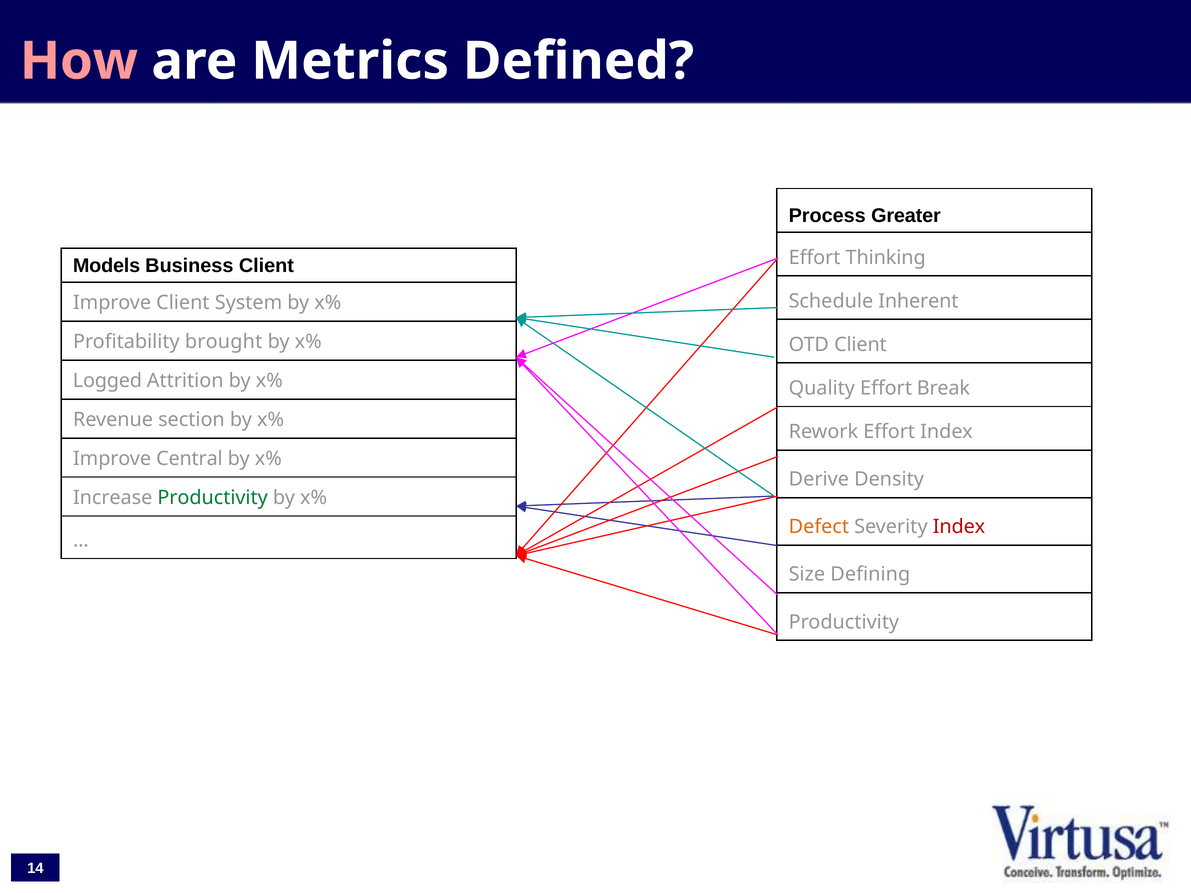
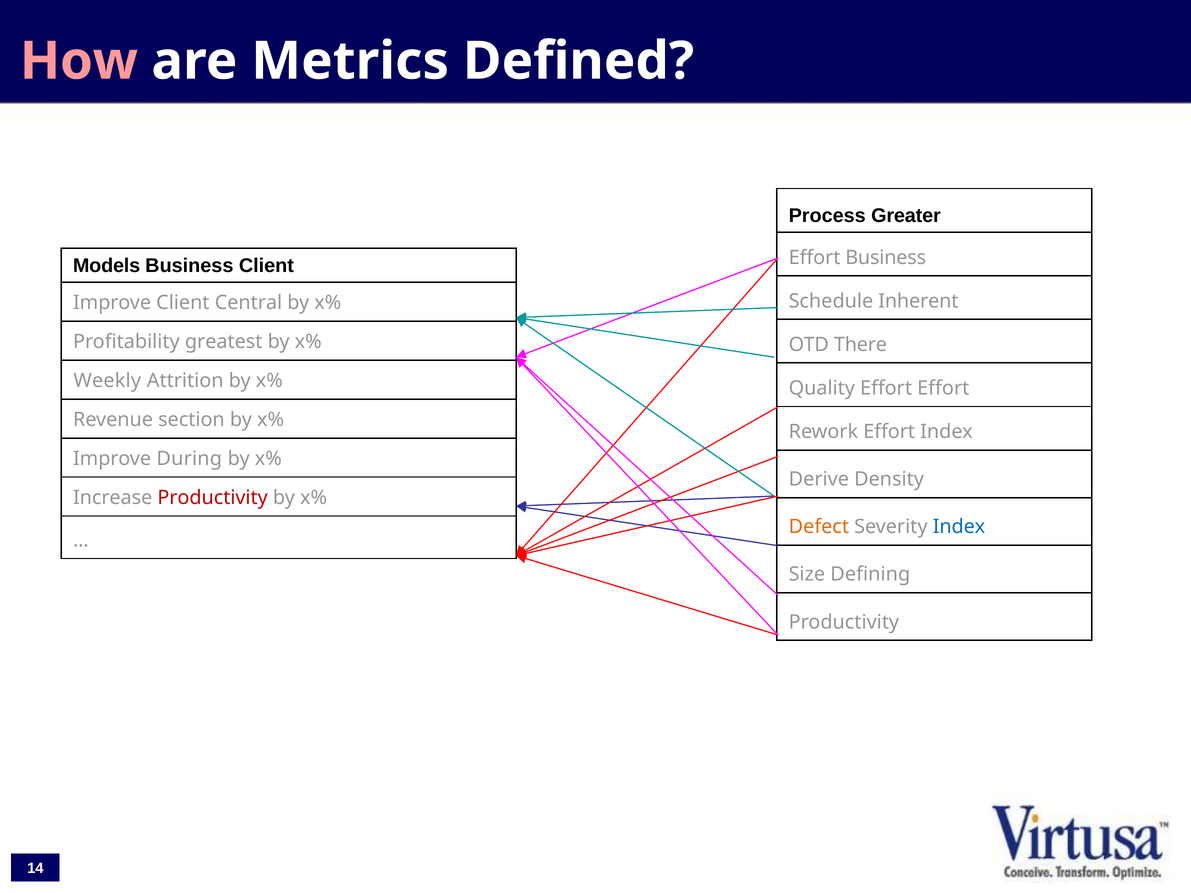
Effort Thinking: Thinking -> Business (886, 258)
System: System -> Central (248, 303)
brought: brought -> greatest (224, 342)
OTD Client: Client -> There (860, 345)
Logged: Logged -> Weekly (107, 381)
Effort Break: Break -> Effort (943, 388)
Central: Central -> During (189, 459)
Productivity colour: green -> red (213, 498)
Index colour: red -> blue (959, 527)
